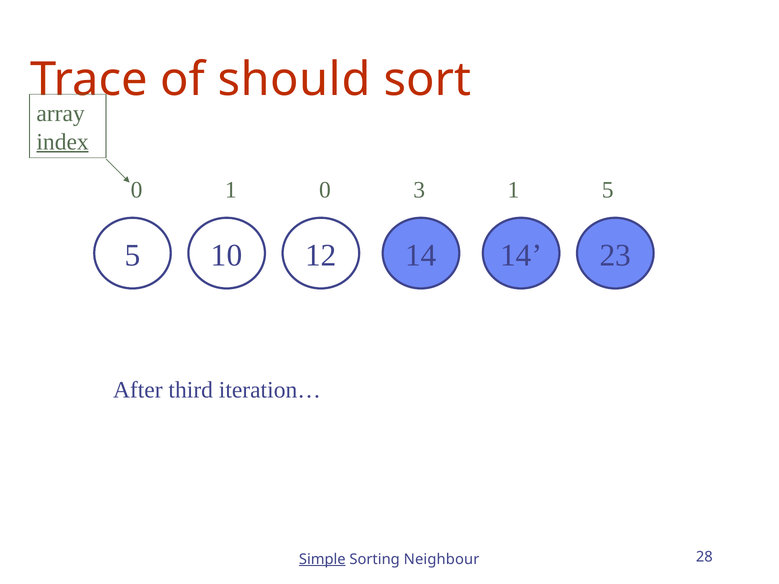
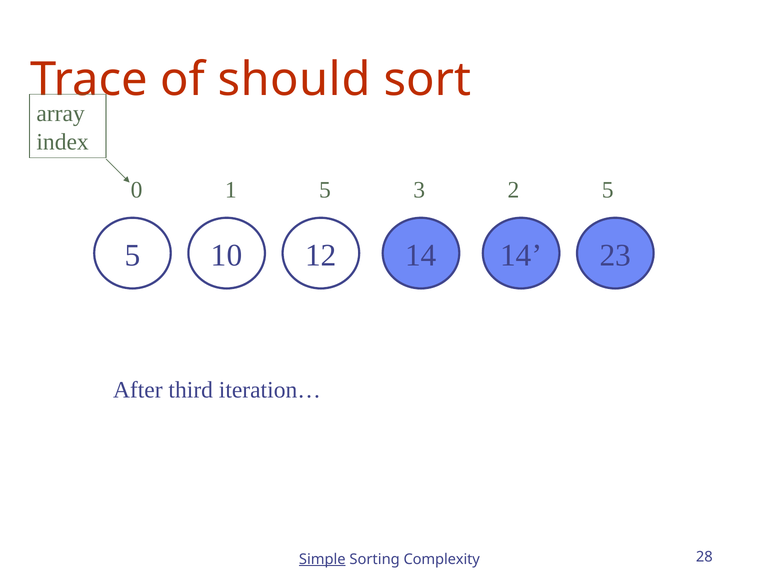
index underline: present -> none (63, 142)
1 0: 0 -> 5 (325, 190)
3 1: 1 -> 2 (513, 190)
Neighbour: Neighbour -> Complexity (442, 559)
